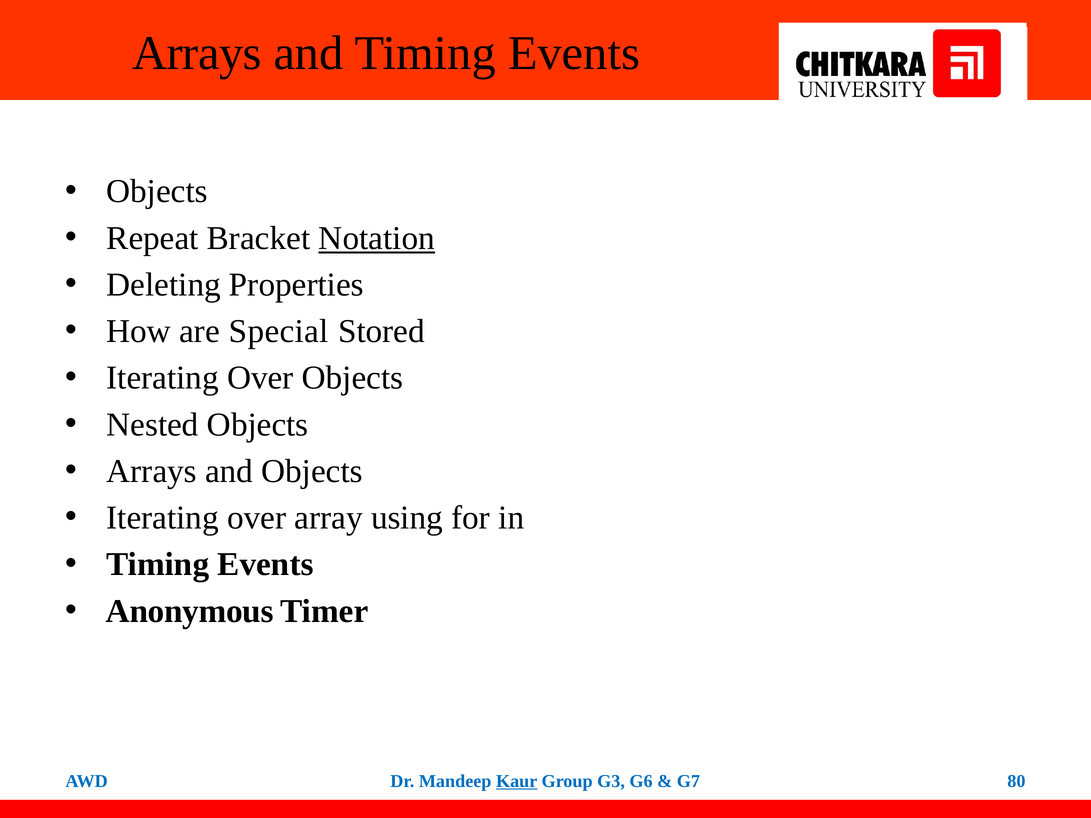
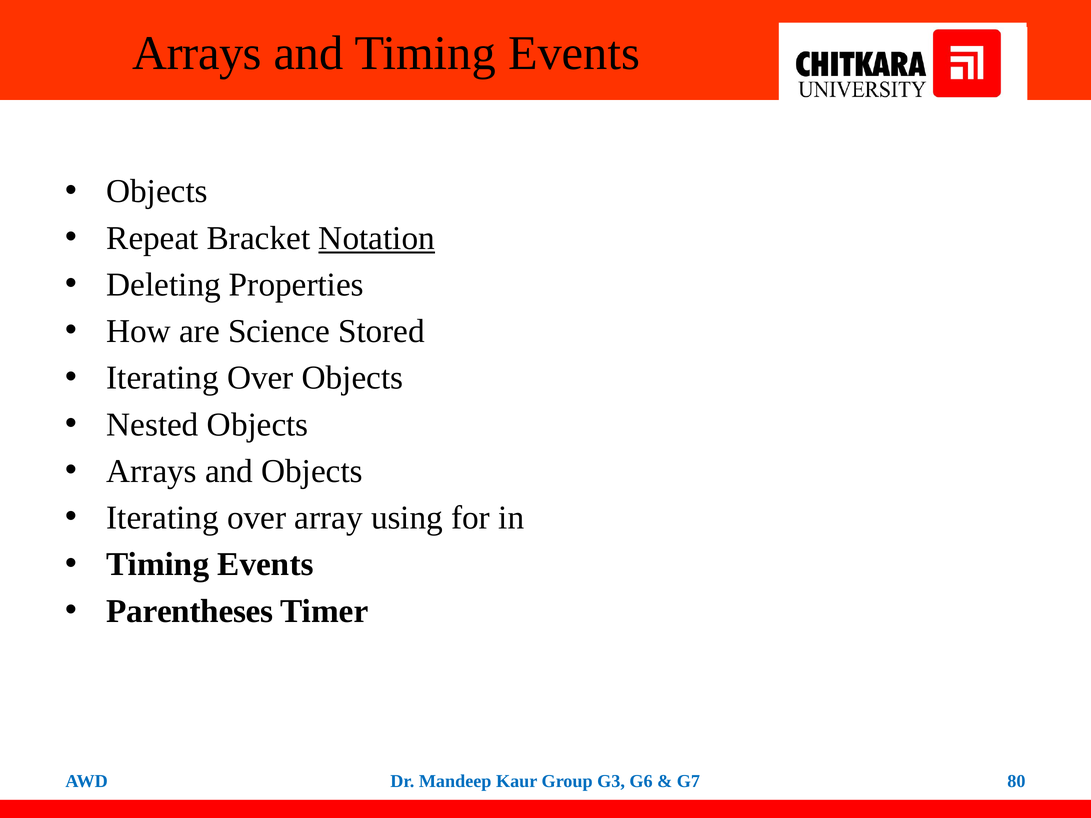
Special: Special -> Science (279, 331)
Anonymous: Anonymous -> Parentheses (190, 611)
Kaur underline: present -> none (517, 781)
